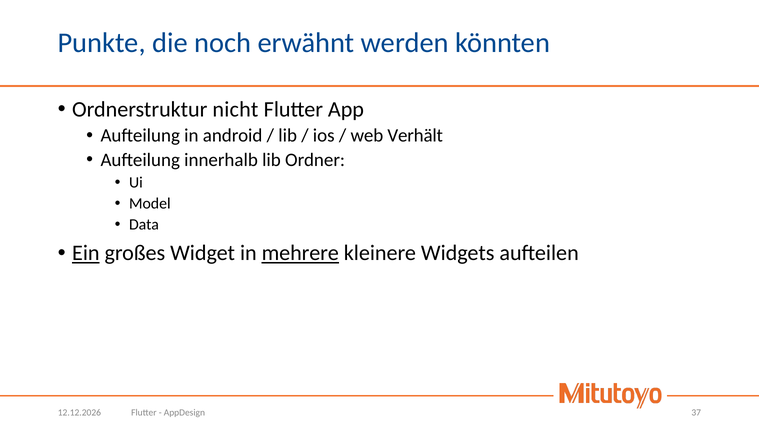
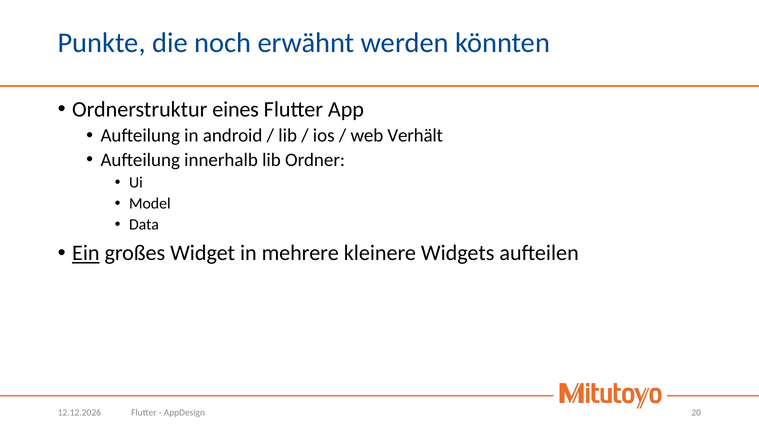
nicht: nicht -> eines (236, 109)
mehrere underline: present -> none (300, 253)
37: 37 -> 20 (696, 412)
